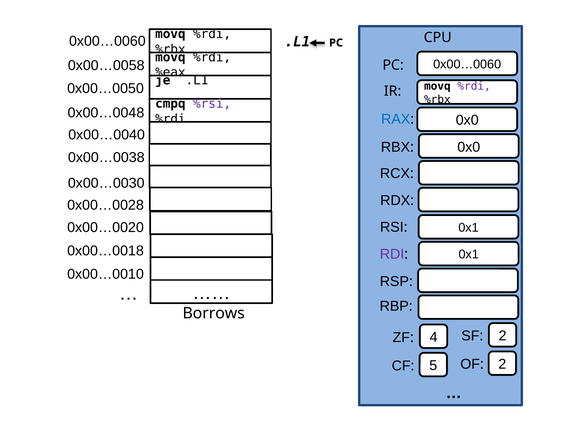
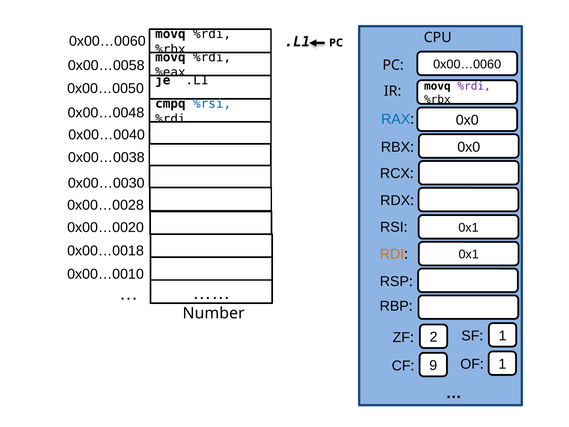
%rsi colour: purple -> blue (212, 104)
RDI colour: purple -> orange (392, 254)
Borrows: Borrows -> Number (214, 313)
4: 4 -> 2 (434, 337)
2: 2 -> 1 (503, 336)
5: 5 -> 9 (433, 365)
2: 2 -> 1 (502, 364)
